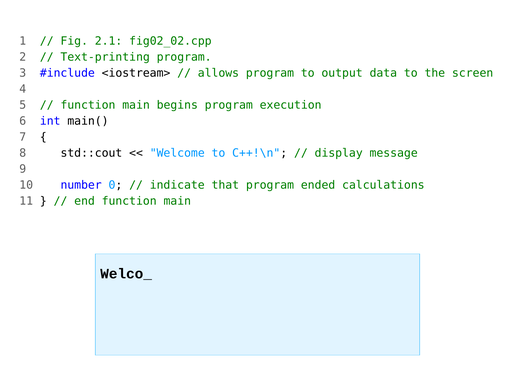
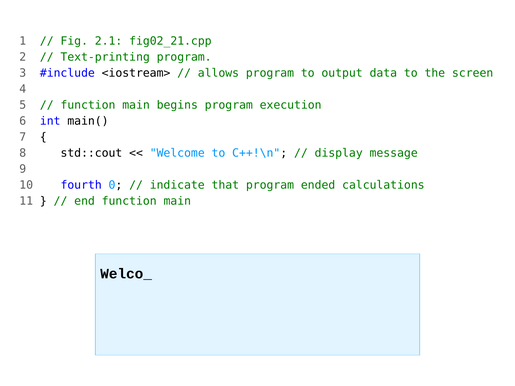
fig02_02.cpp: fig02_02.cpp -> fig02_21.cpp (170, 41)
number: number -> fourth (81, 185)
